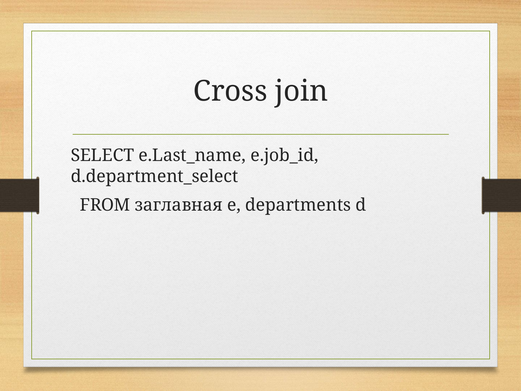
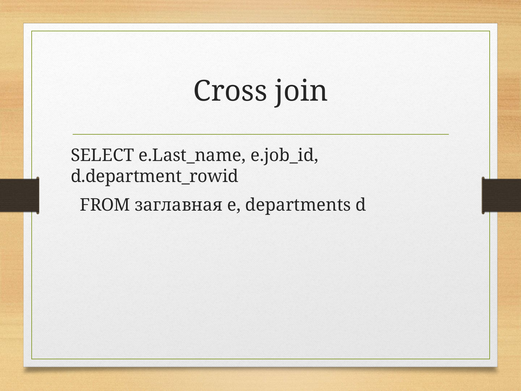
d.department_select: d.department_select -> d.department_rowid (155, 176)
